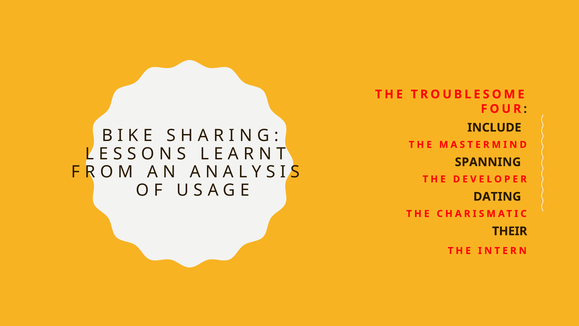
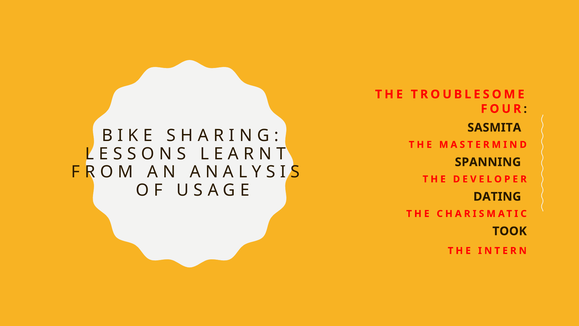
INCLUDE: INCLUDE -> SASMITA (494, 127)
THEIR: THEIR -> TOOK (510, 231)
